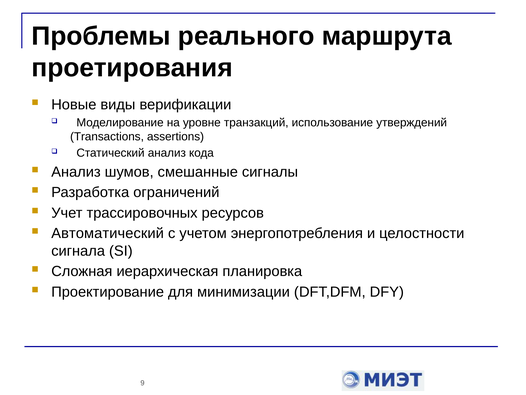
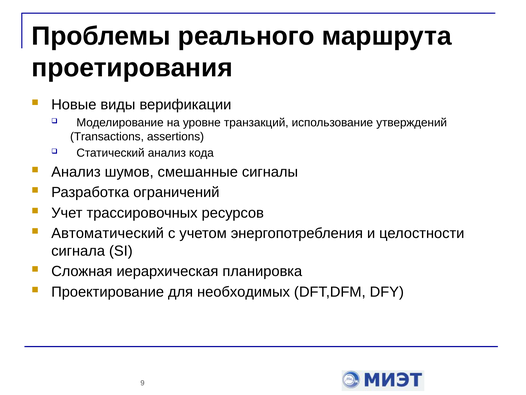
минимизации: минимизации -> необходимых (244, 292)
